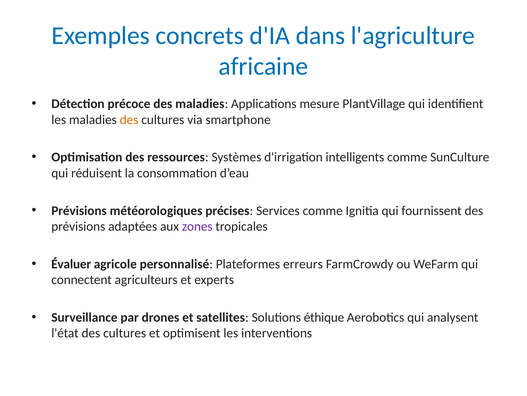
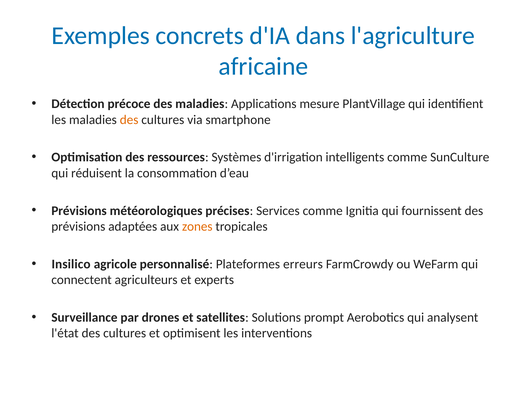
zones colour: purple -> orange (197, 226)
Évaluer: Évaluer -> Insilico (71, 264)
éthique: éthique -> prompt (324, 317)
